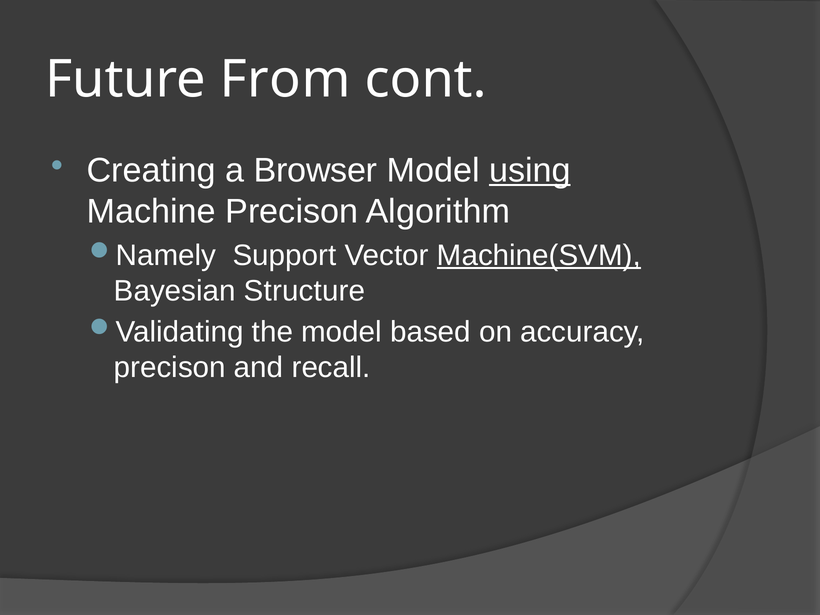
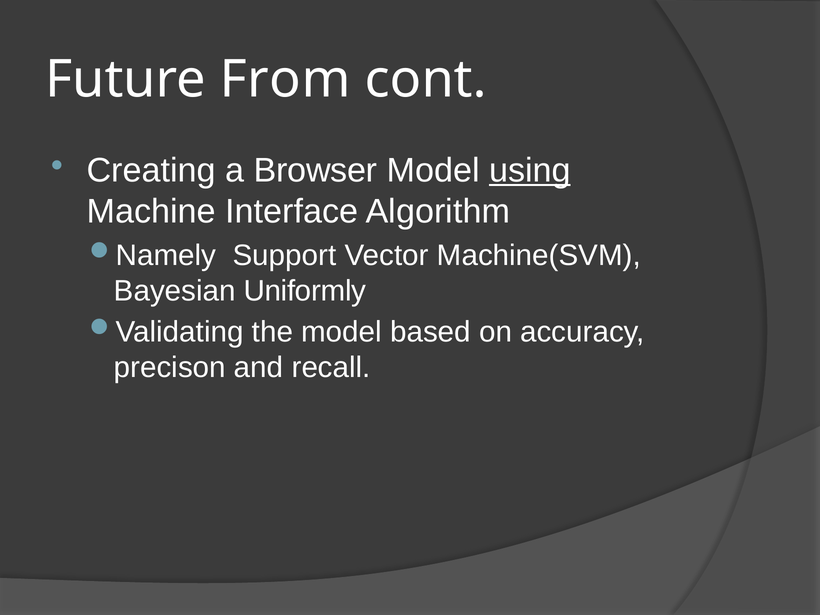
Machine Precison: Precison -> Interface (292, 211)
Machine(SVM underline: present -> none (539, 255)
Structure: Structure -> Uniformly (305, 291)
